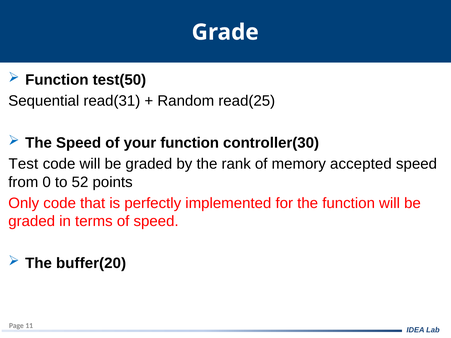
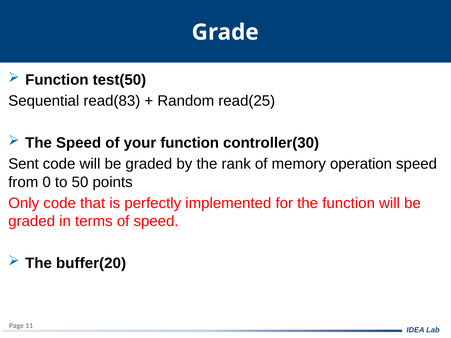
read(31: read(31 -> read(83 (112, 101)
Test: Test -> Sent (24, 164)
accepted: accepted -> operation (361, 164)
52: 52 -> 50 (80, 182)
